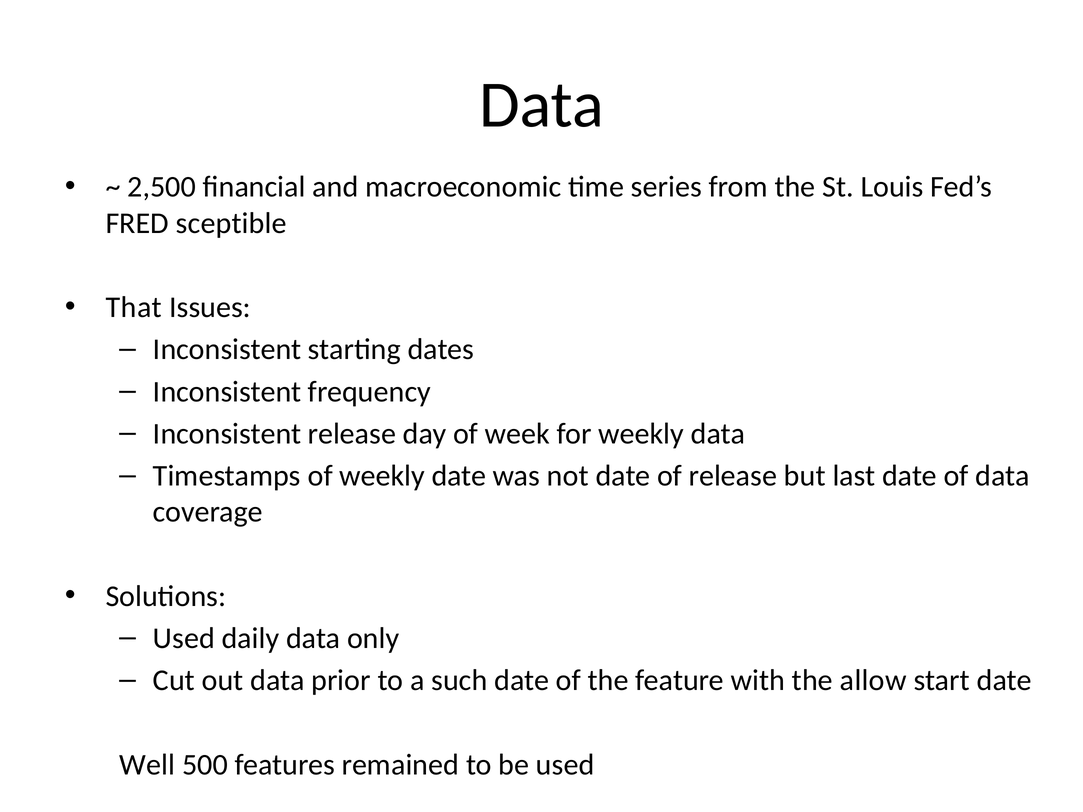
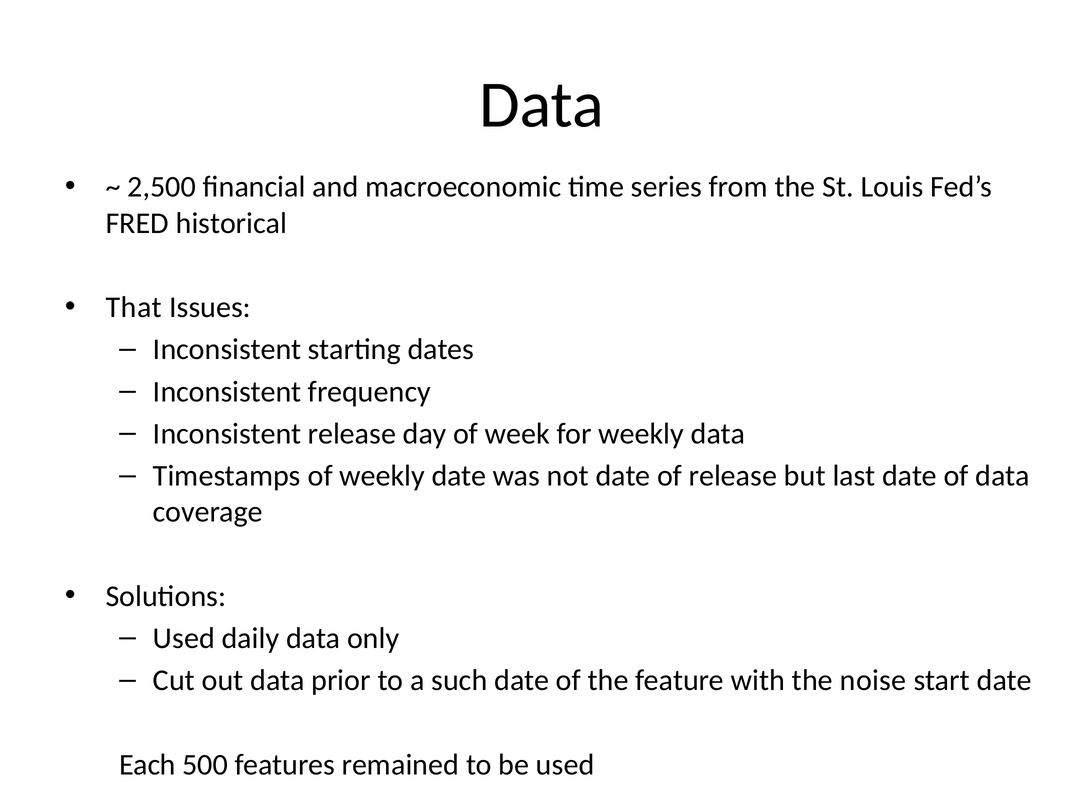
sceptible: sceptible -> historical (231, 223)
allow: allow -> noise (873, 681)
Well: Well -> Each (147, 765)
